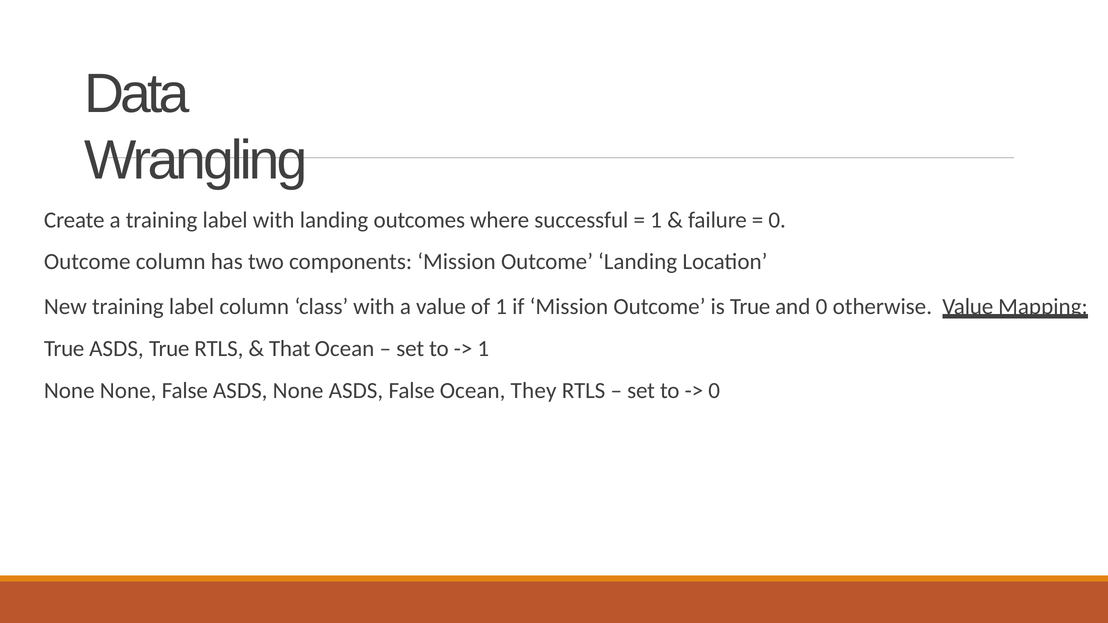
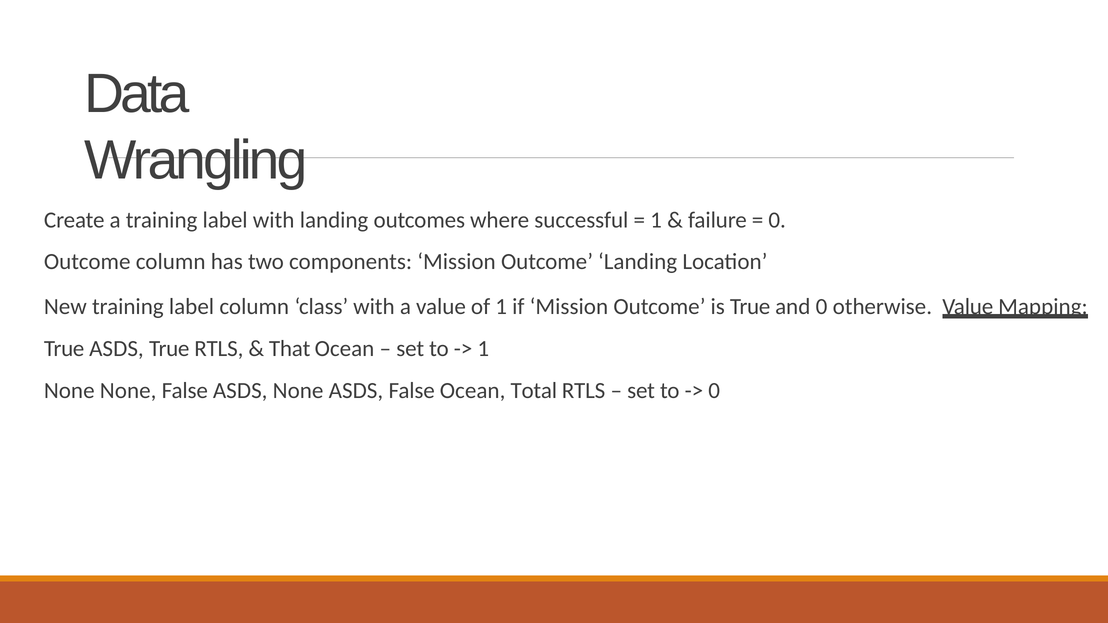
They: They -> Total (534, 391)
